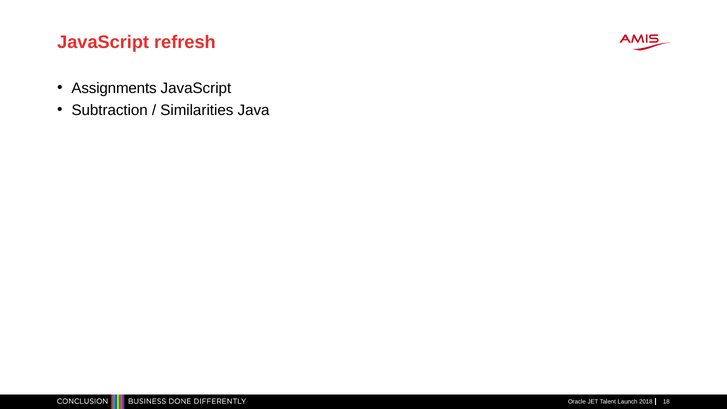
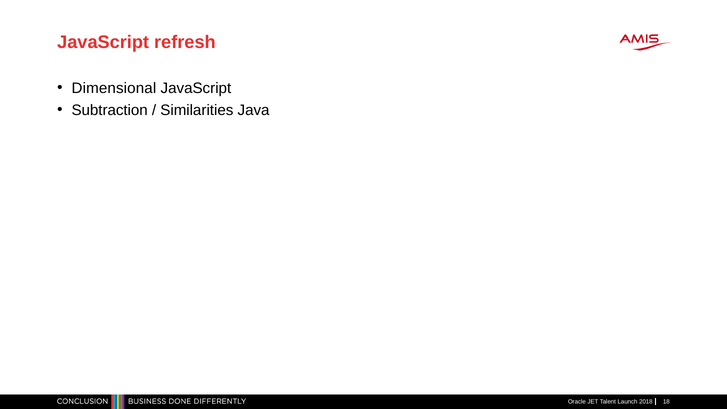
Assignments: Assignments -> Dimensional (114, 88)
